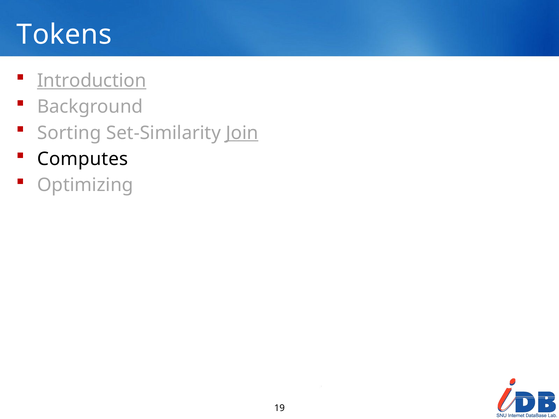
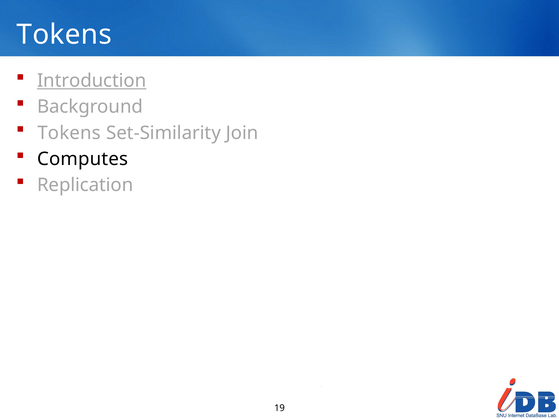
Sorting: Sorting -> Tokens (69, 133)
Join underline: present -> none (242, 133)
Optimizing: Optimizing -> Replication (85, 185)
